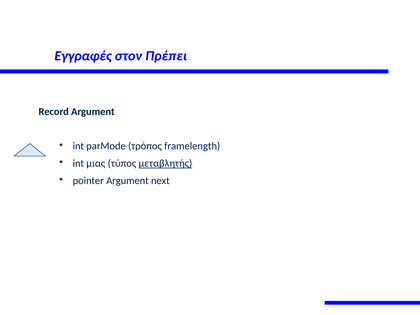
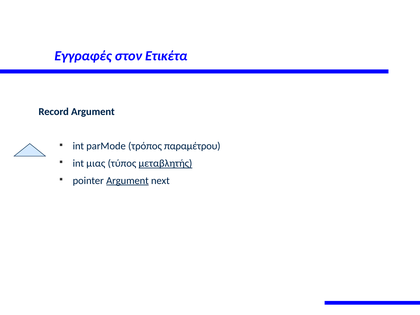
Πρέπει: Πρέπει -> Ετικέτα (166, 56)
framelength: framelength -> παραμέτρου (192, 146)
Argument underline: none -> present (127, 181)
